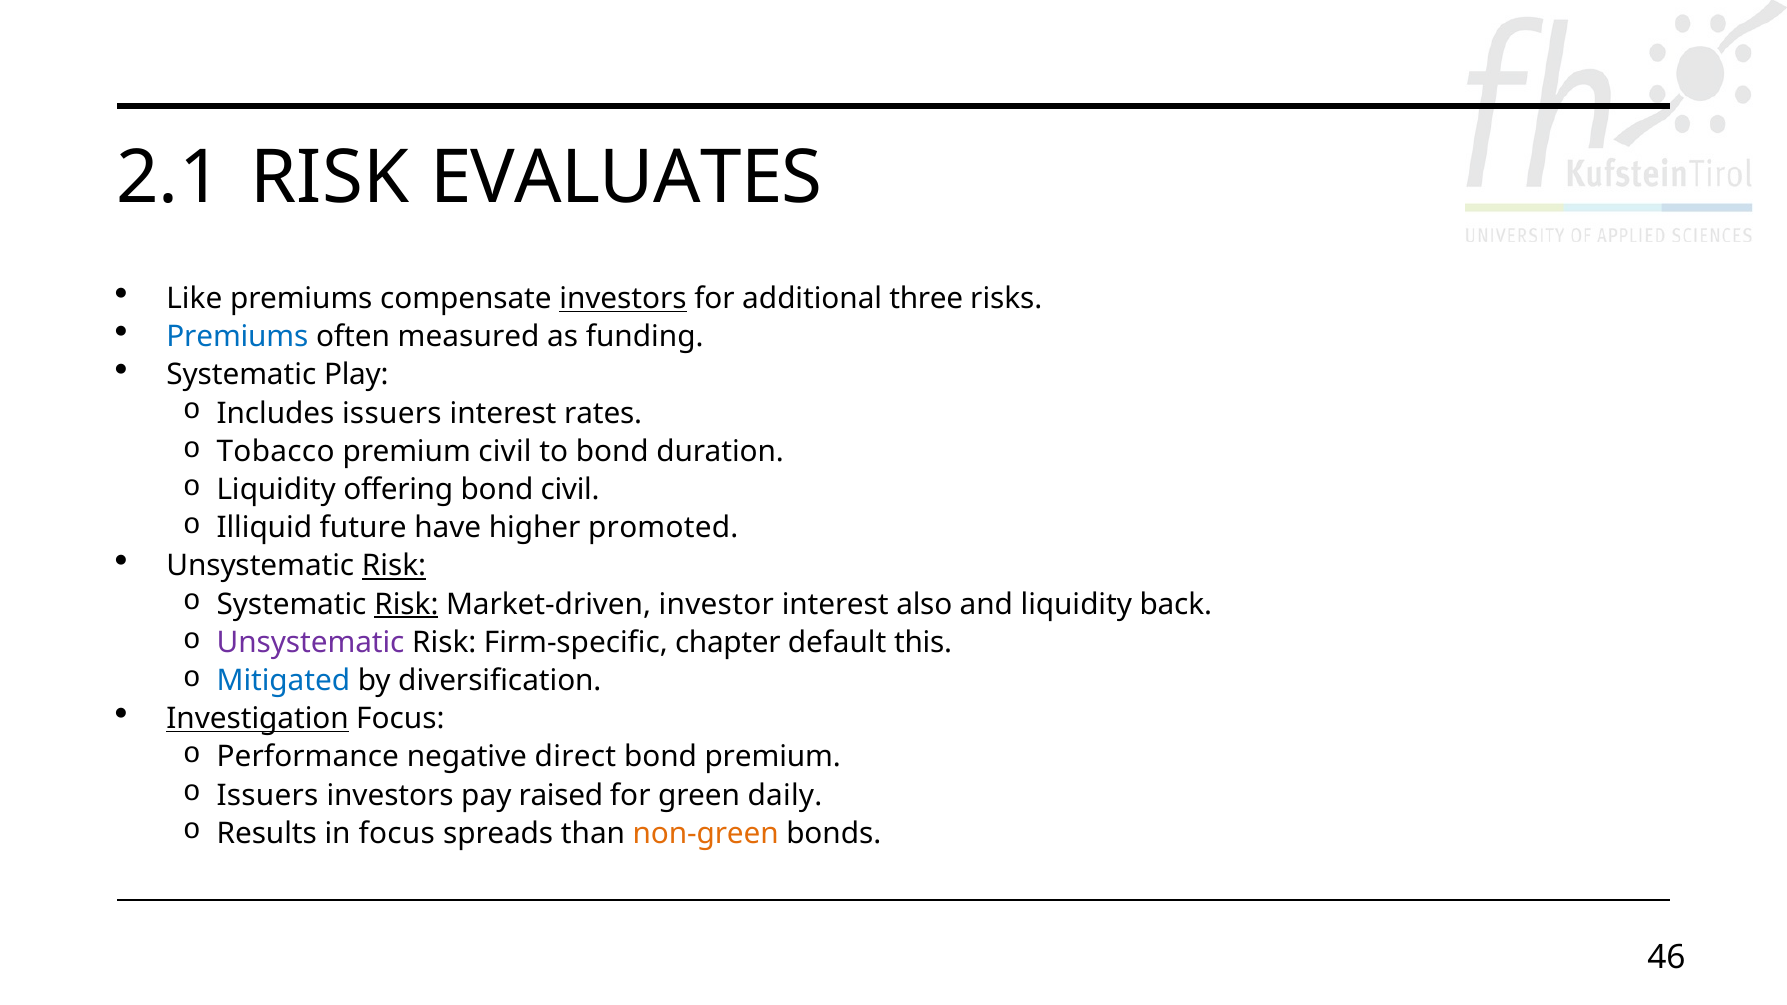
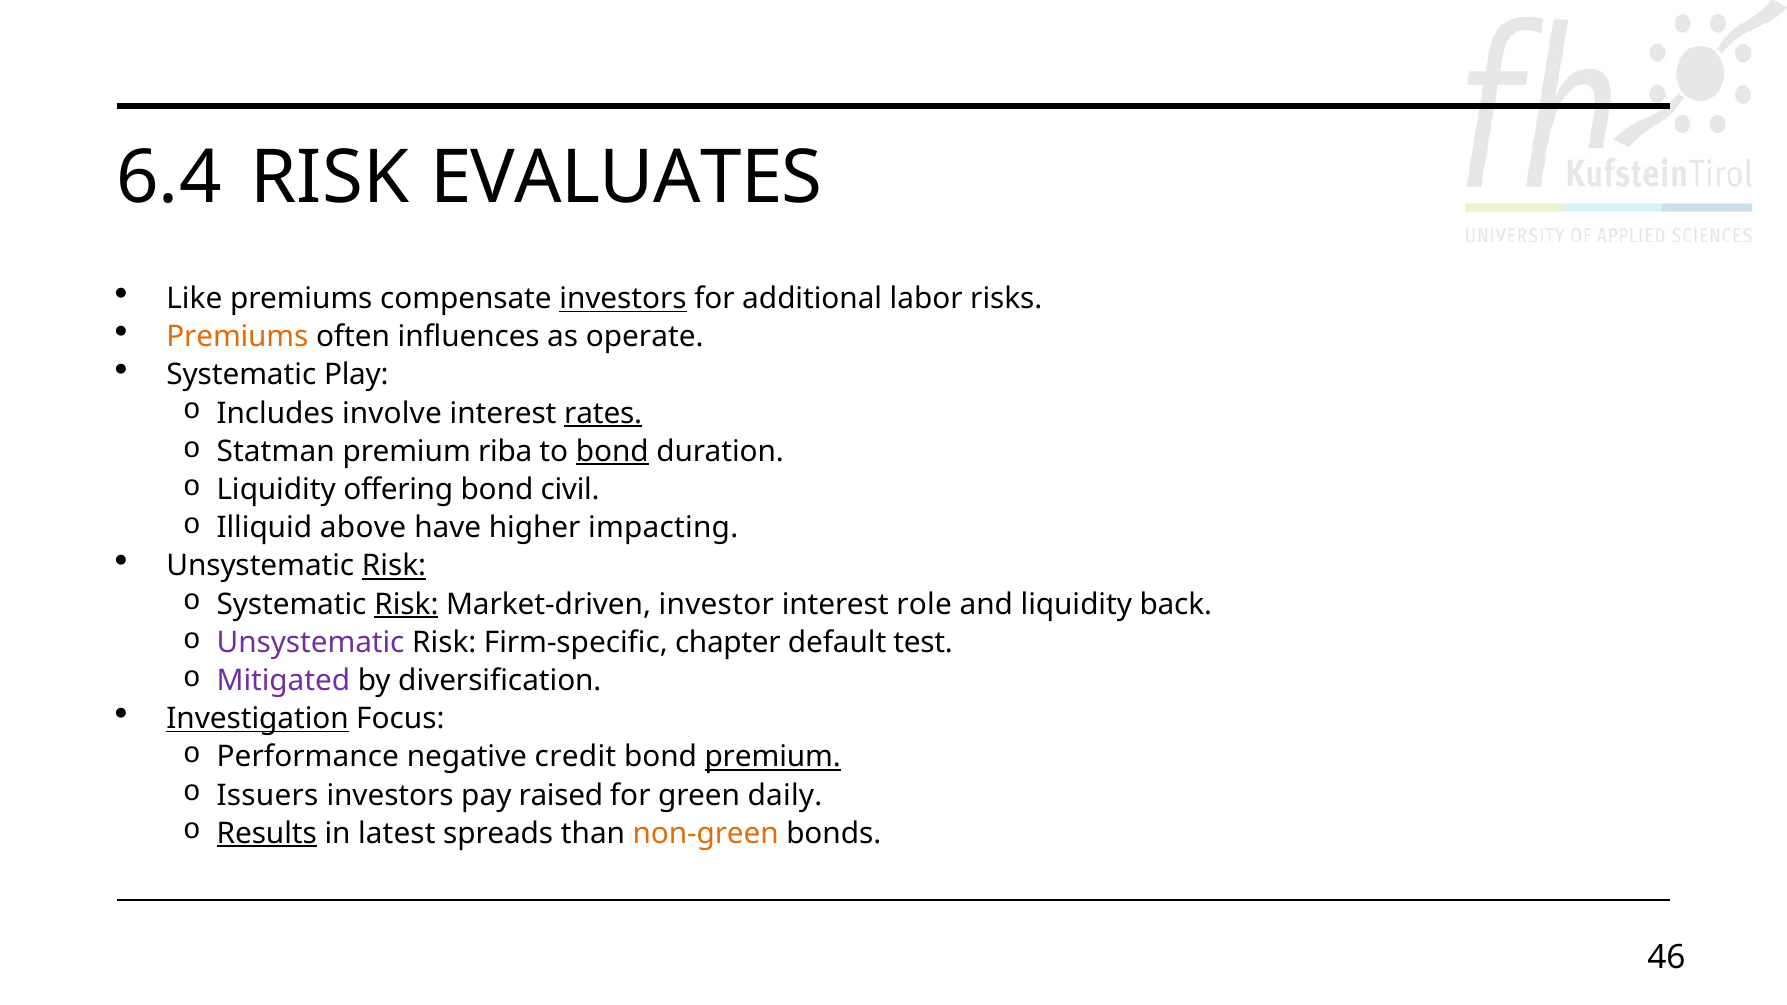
2.1: 2.1 -> 6.4 (169, 178)
three: three -> labor (926, 299)
Premiums colour: blue -> orange (237, 337)
measured: measured -> influences (469, 337)
funding: funding -> operate (645, 337)
Includes issuers: issuers -> involve (392, 413)
rates underline: none -> present (603, 413)
Tobacco: Tobacco -> Statman (276, 452)
premium civil: civil -> riba (505, 452)
bond underline: none -> present (612, 452)
future: future -> above (363, 528)
promoted: promoted -> impacting (663, 528)
also: also -> role (924, 604)
this: this -> test (923, 643)
Mitigated colour: blue -> purple (283, 681)
direct: direct -> credit (575, 757)
premium underline: none -> present (773, 757)
Results underline: none -> present (267, 834)
in focus: focus -> latest (397, 834)
